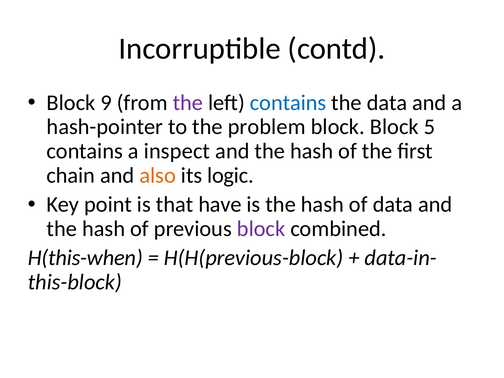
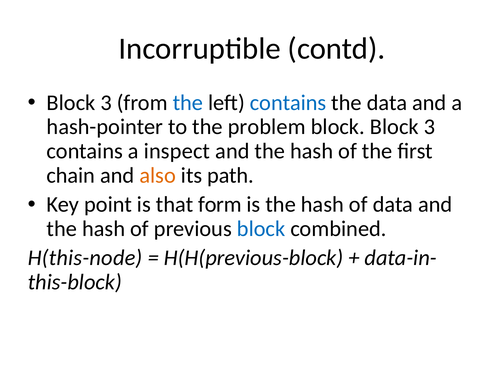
9: 9 -> 3 (106, 103)
the colour: purple -> blue (188, 103)
block Block 5: 5 -> 3 (429, 127)
logic: logic -> path (230, 175)
have: have -> form (220, 204)
block colour: purple -> blue (261, 229)
H(this-when: H(this-when -> H(this-node (85, 258)
